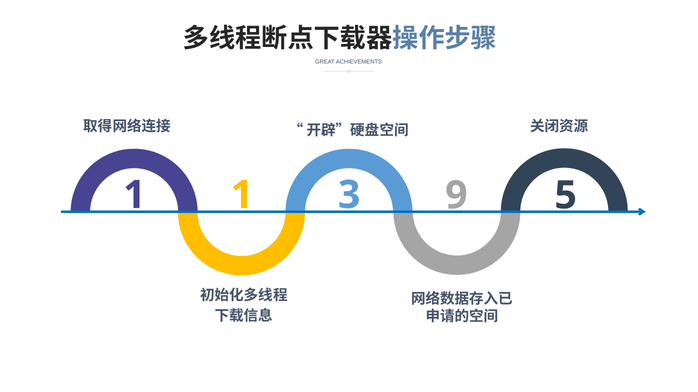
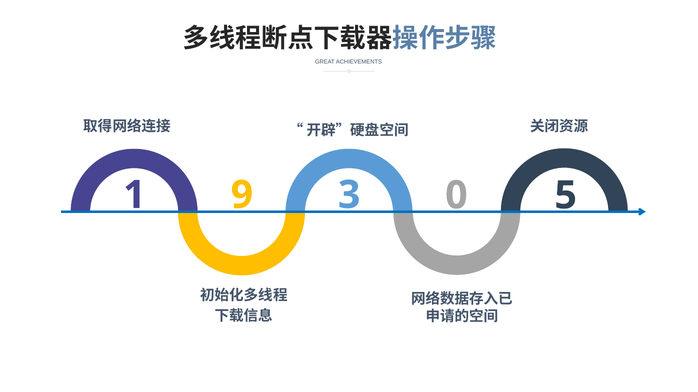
1 1: 1 -> 9 (242, 195)
9: 9 -> 0 (456, 196)
